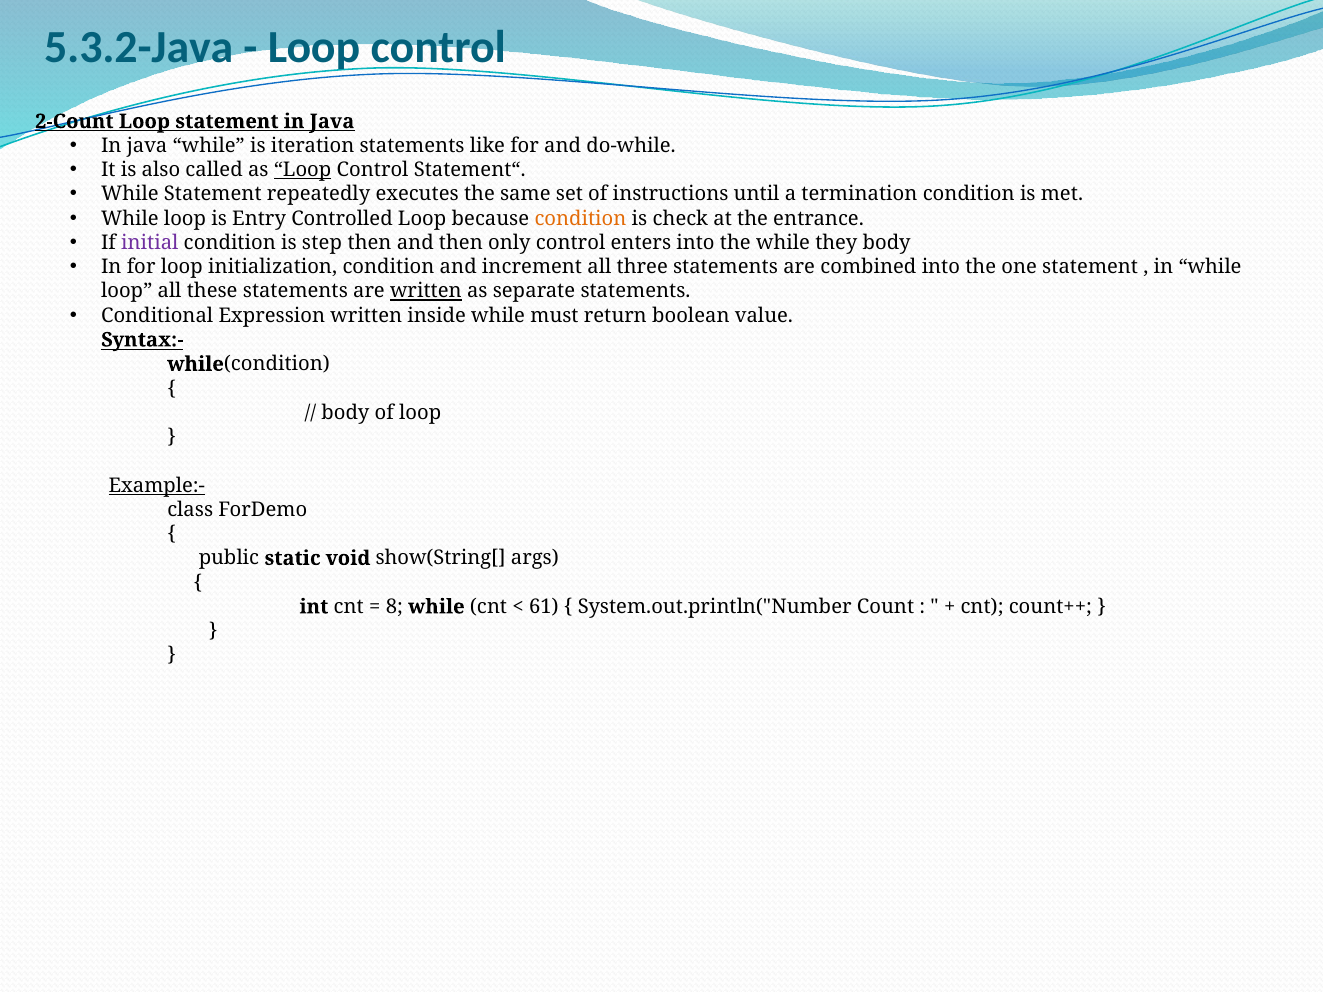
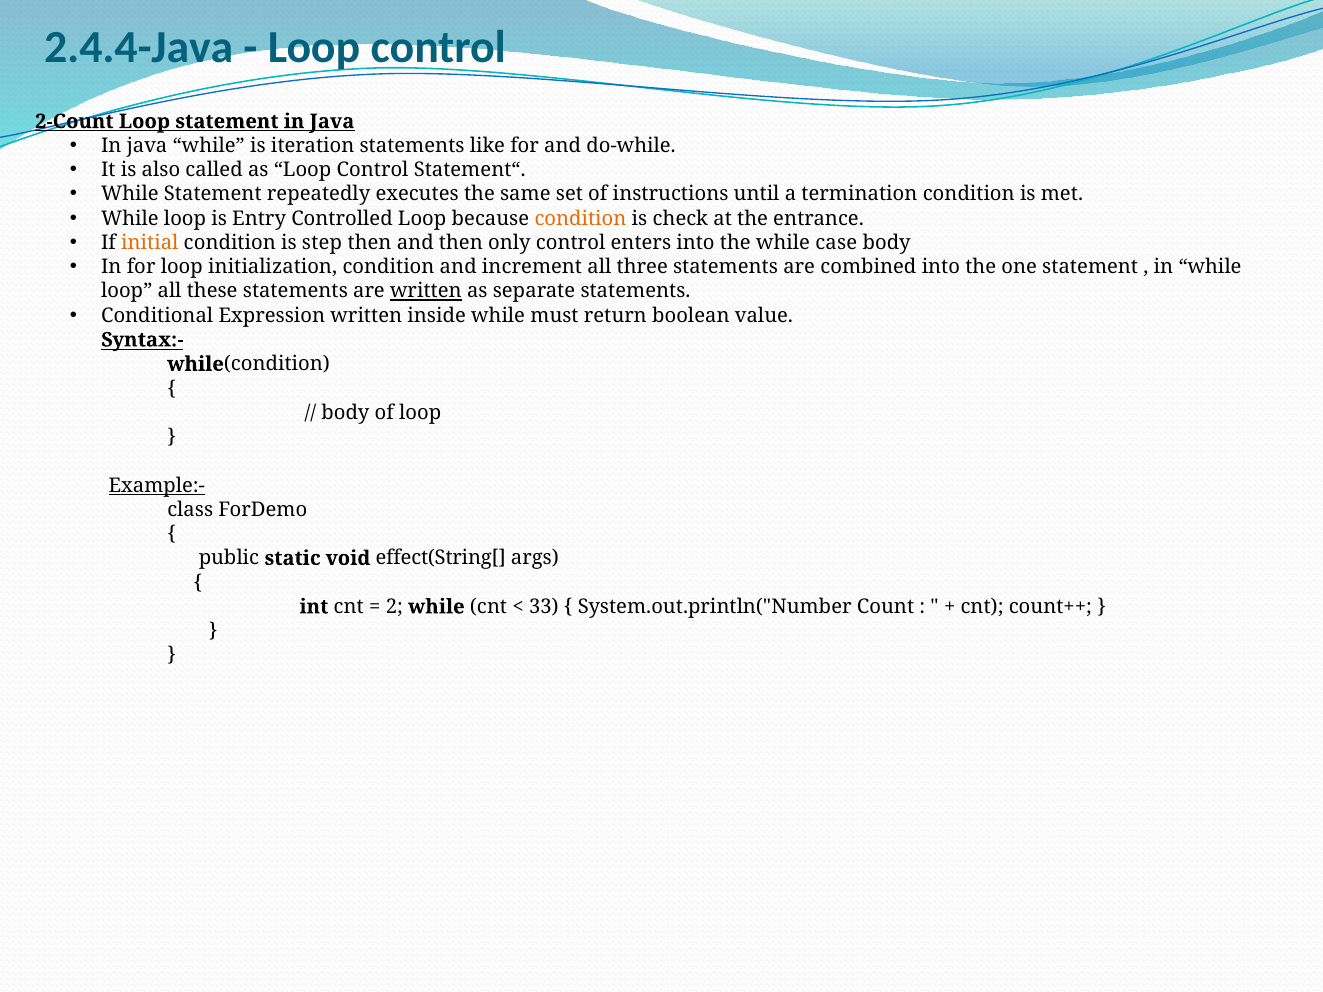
5.3.2-Java: 5.3.2-Java -> 2.4.4-Java (139, 47)
Loop underline: present -> none (303, 170)
initial colour: purple -> orange (150, 243)
they: they -> case (836, 243)
show(String[: show(String[ -> effect(String[ (441, 558)
8: 8 -> 2 (394, 607)
61: 61 -> 33 (544, 607)
